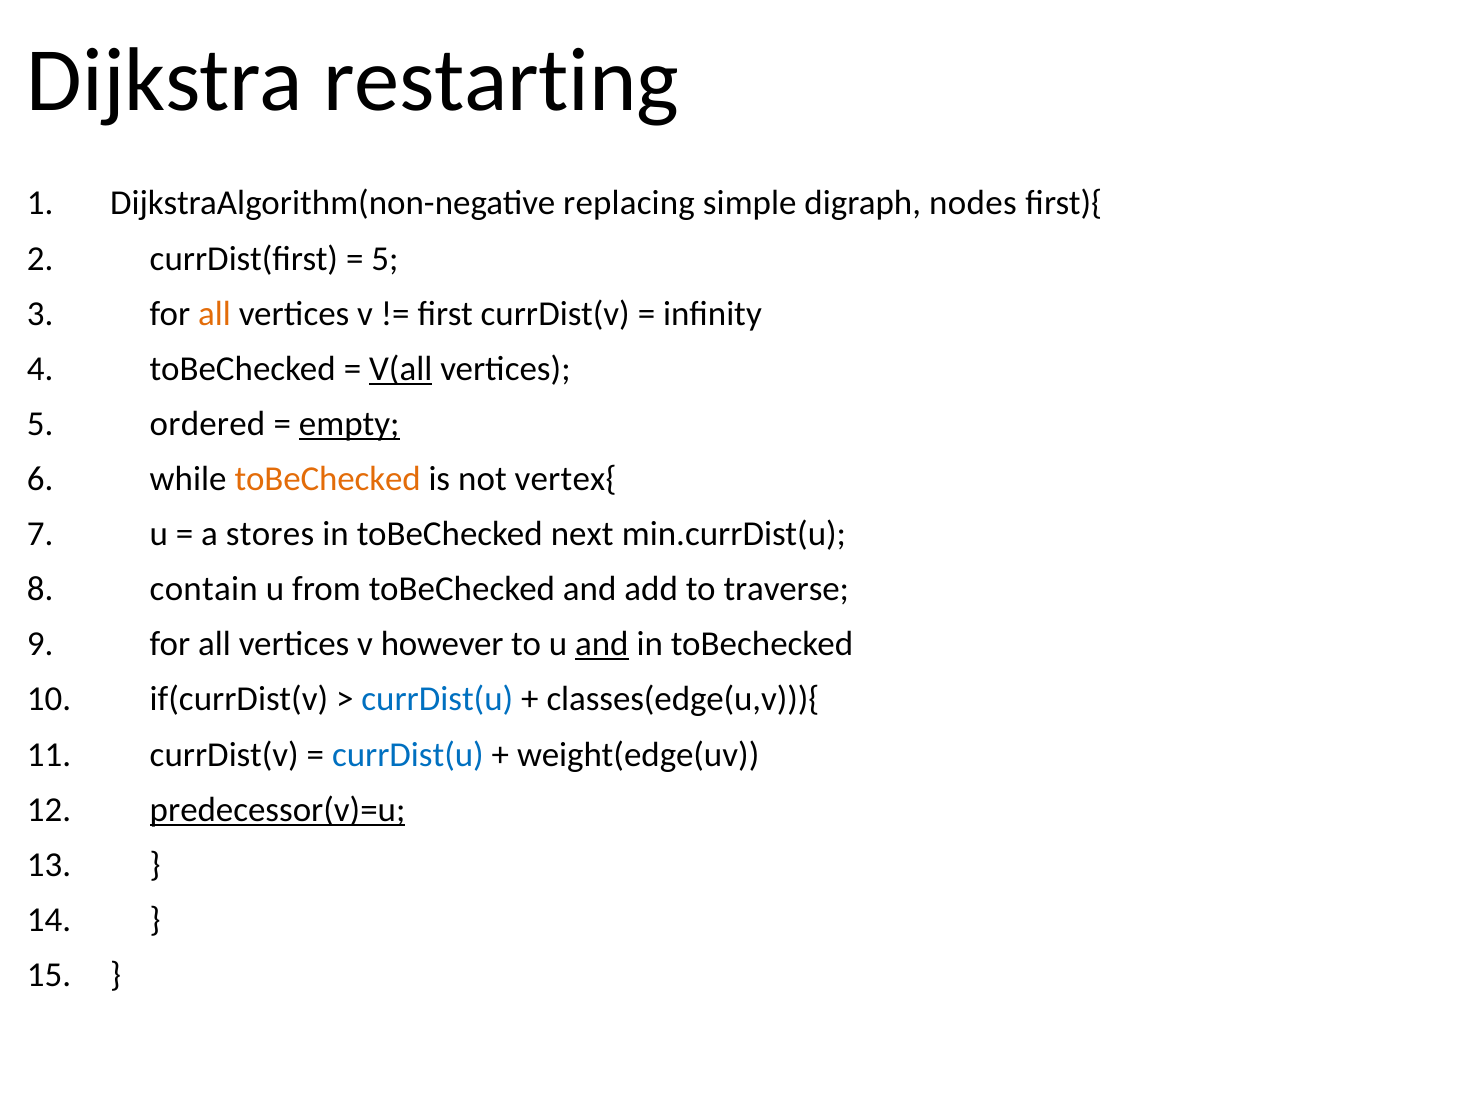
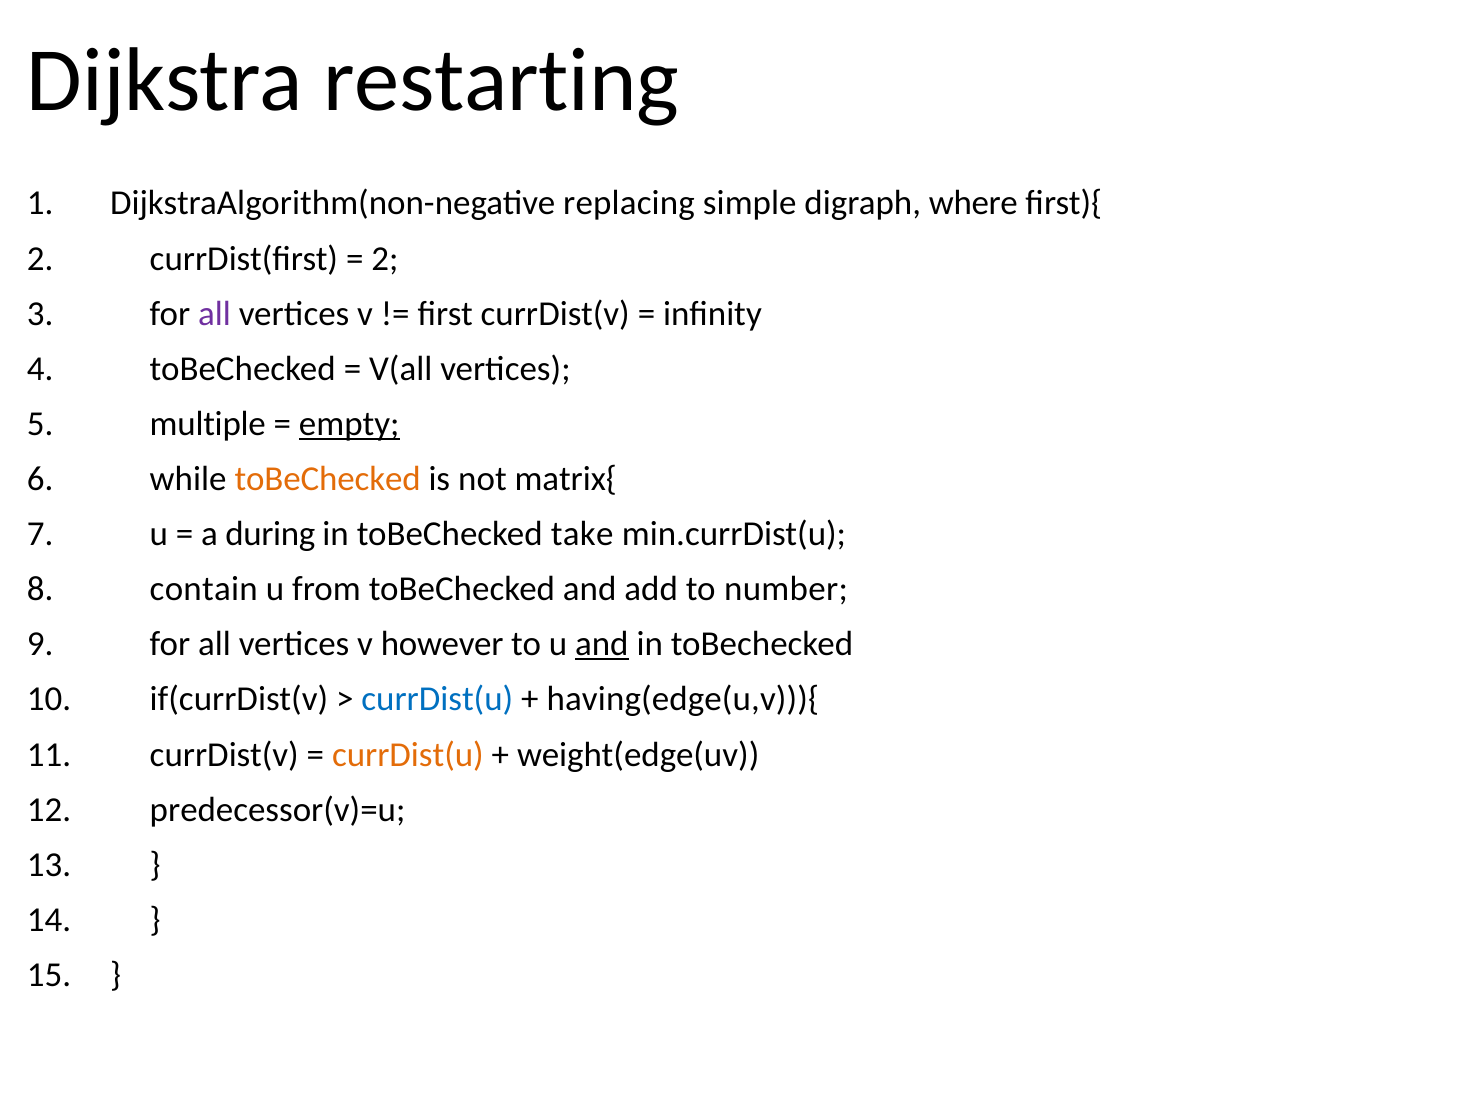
nodes: nodes -> where (973, 203)
5: 5 -> 2 (385, 258)
all colour: orange -> purple (214, 314)
V(all underline: present -> none (401, 369)
ordered: ordered -> multiple (208, 424)
vertex{: vertex{ -> matrix{ (566, 479)
stores: stores -> during (270, 534)
next: next -> take (582, 534)
traverse: traverse -> number (786, 589)
classes(edge(u,v))){: classes(edge(u,v))){ -> having(edge(u,v))){ (683, 699)
currDist(u colour: blue -> orange (408, 755)
predecessor(v)=u underline: present -> none (278, 810)
